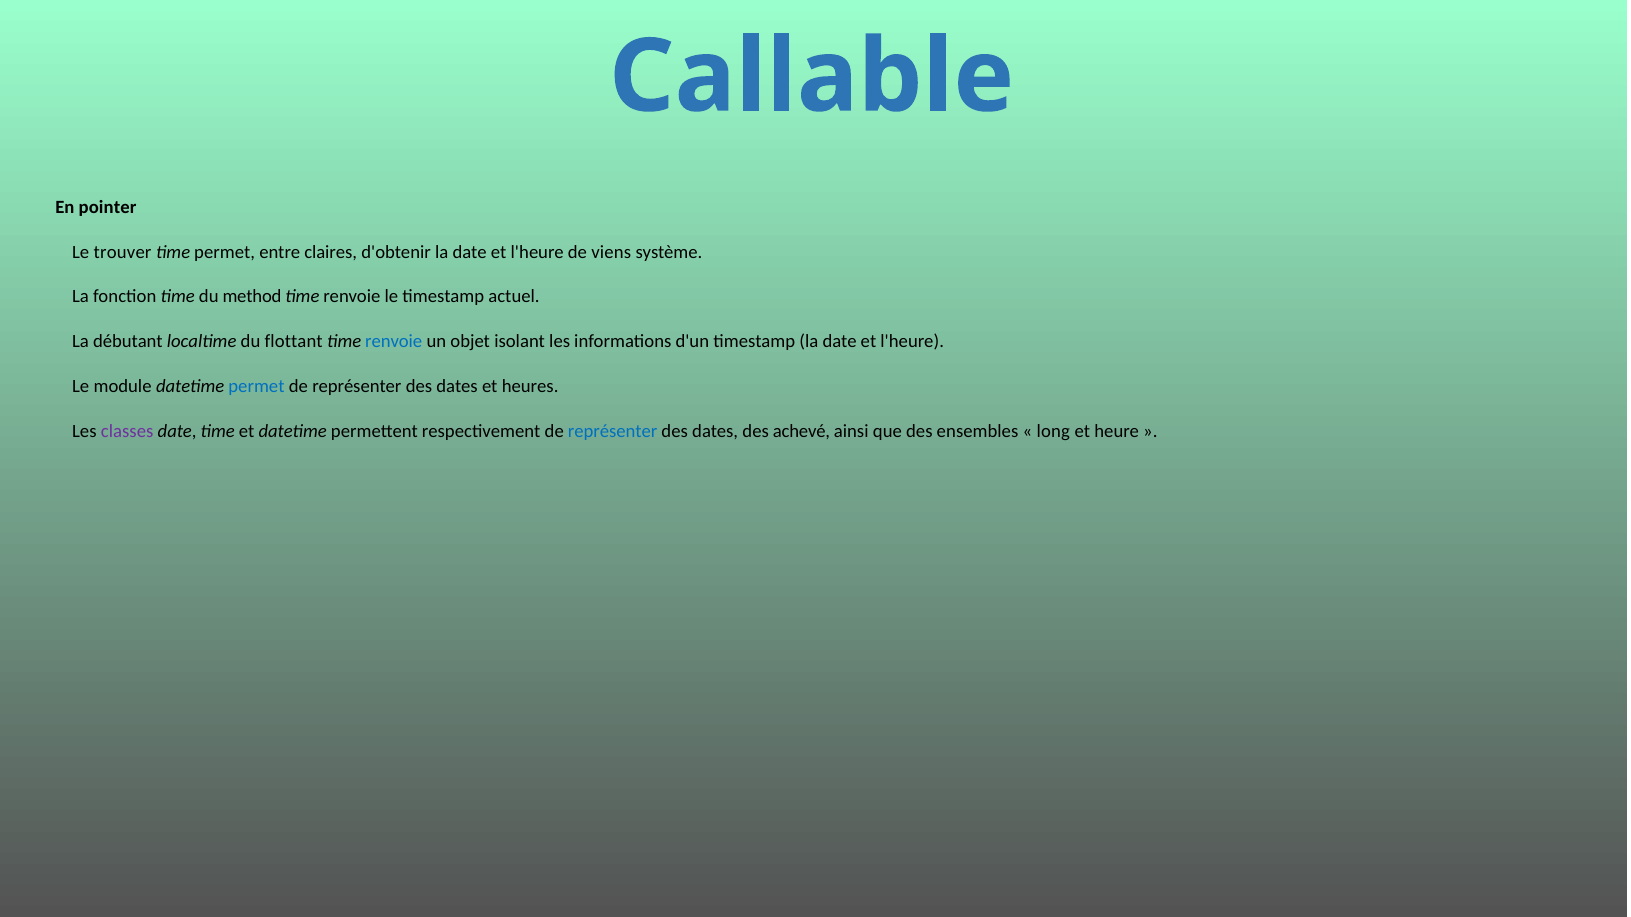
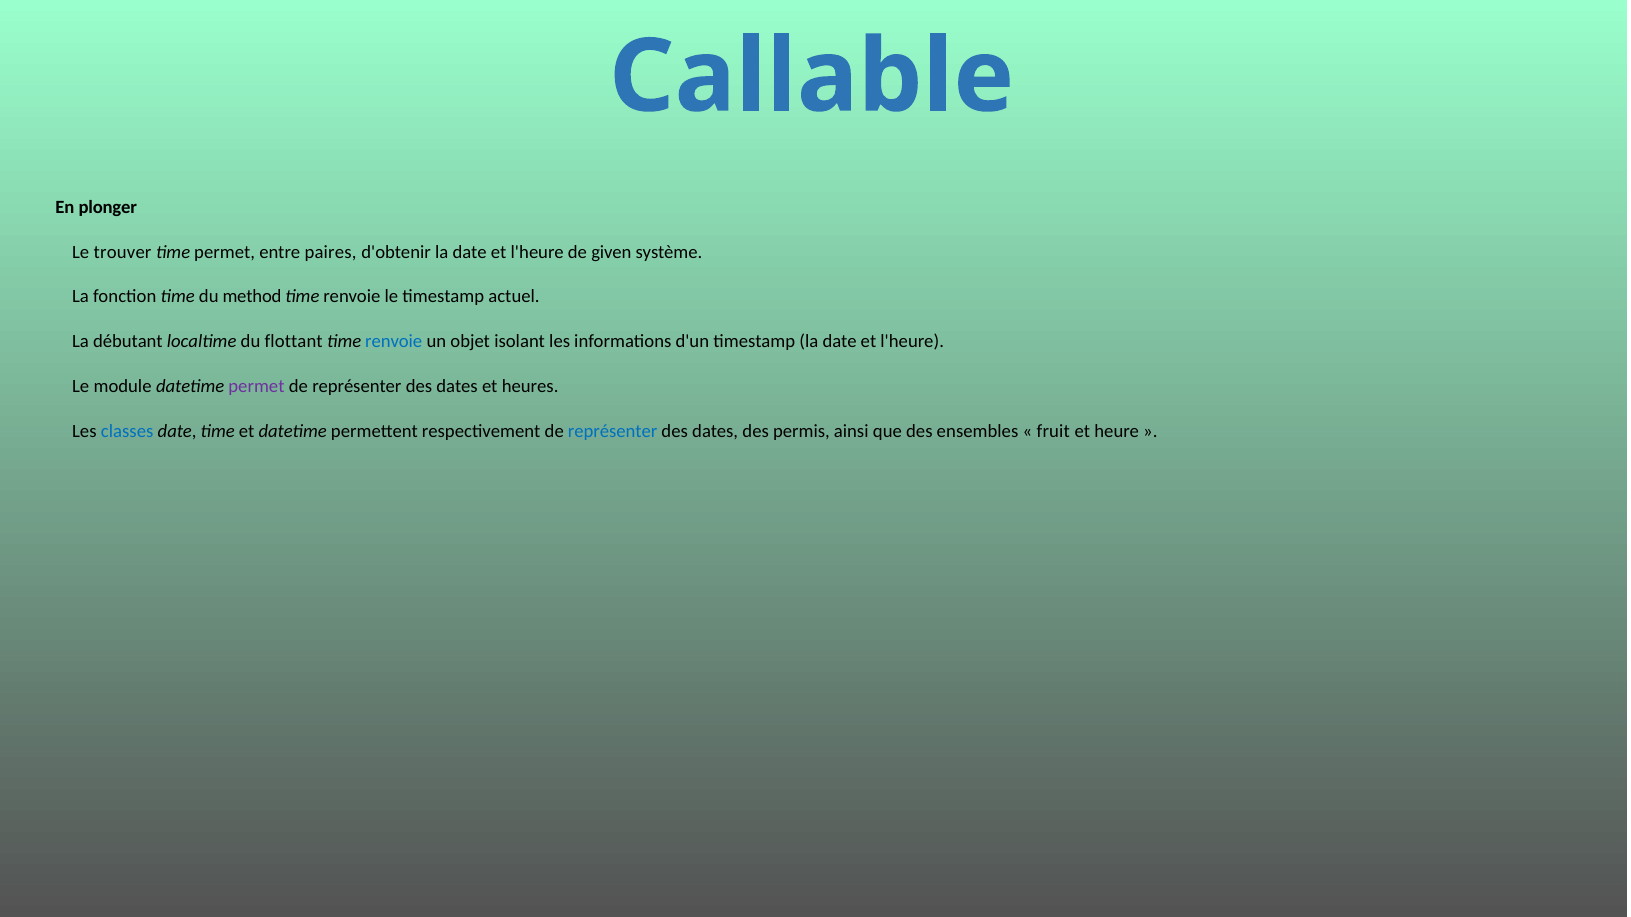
pointer: pointer -> plonger (108, 207)
claires: claires -> paires (331, 252)
viens: viens -> given (611, 252)
permet colour: blue -> purple (256, 387)
classes colour: purple -> blue (127, 432)
achevé: achevé -> permis (801, 432)
long: long -> fruit (1053, 432)
